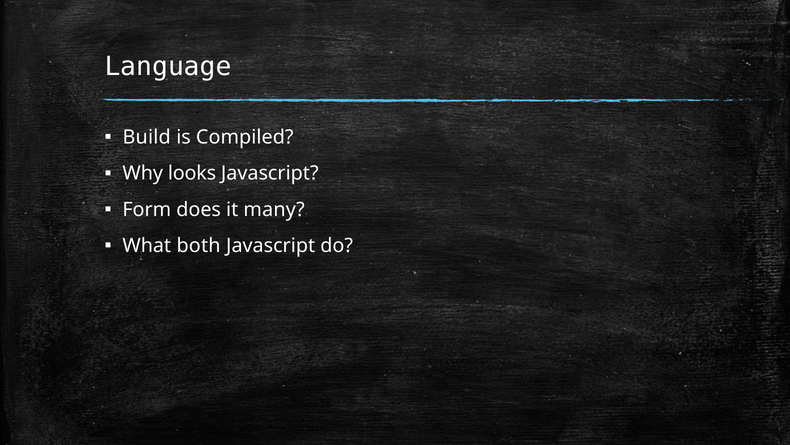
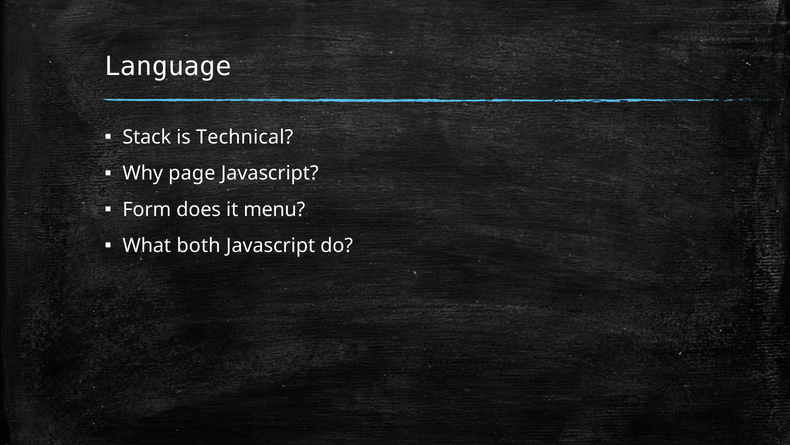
Build: Build -> Stack (147, 137)
Compiled: Compiled -> Technical (245, 137)
looks: looks -> page (192, 173)
many: many -> menu (274, 209)
